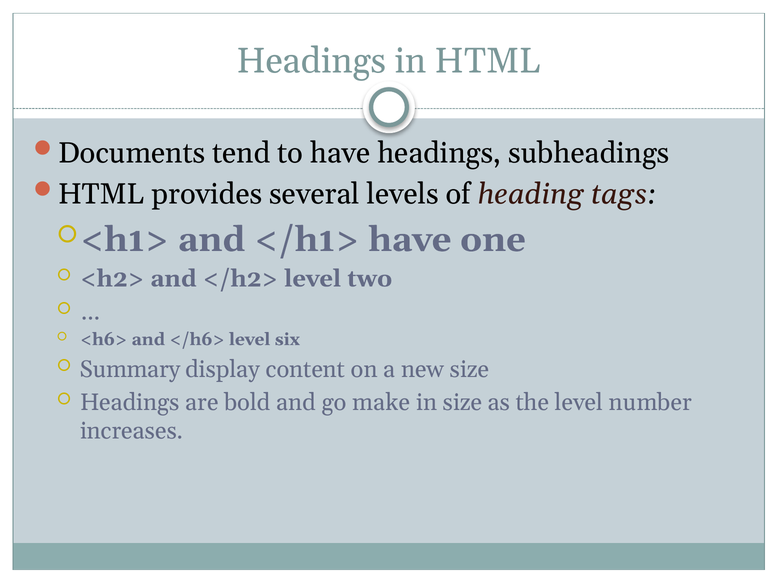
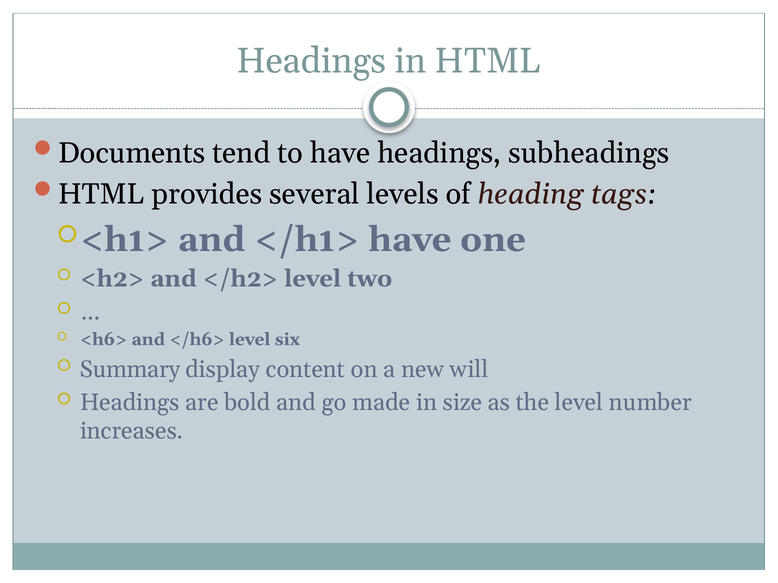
new size: size -> will (469, 370)
make: make -> made (381, 403)
